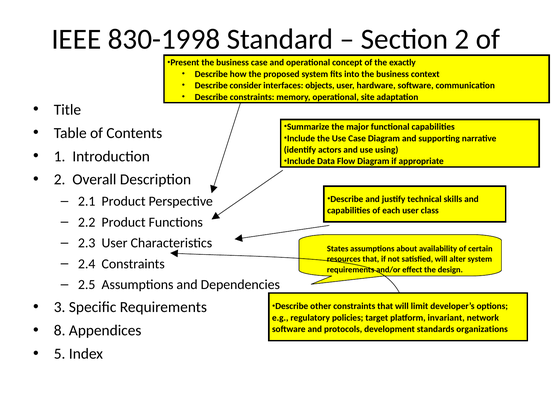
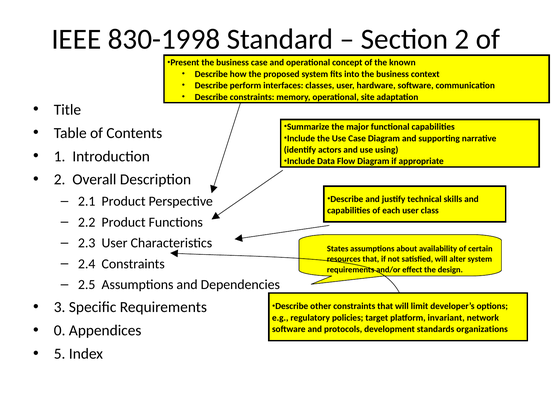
exactly: exactly -> known (402, 63)
consider: consider -> perform (246, 86)
objects: objects -> classes (320, 86)
8: 8 -> 0 (60, 331)
